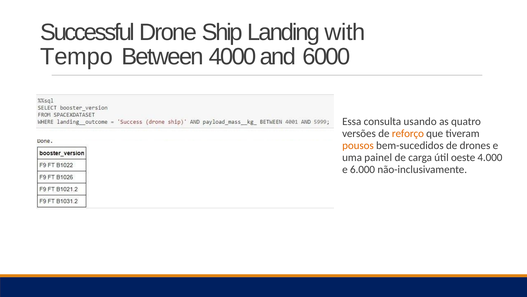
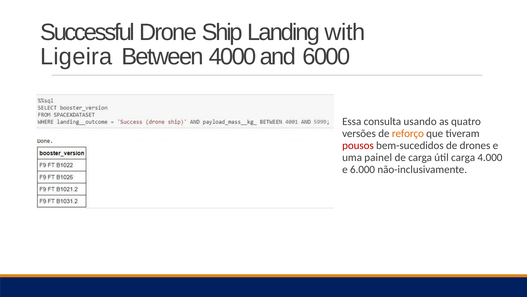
Tempo: Tempo -> Ligeira (76, 57)
pousos colour: orange -> red (358, 145)
útil oeste: oeste -> carga (463, 157)
